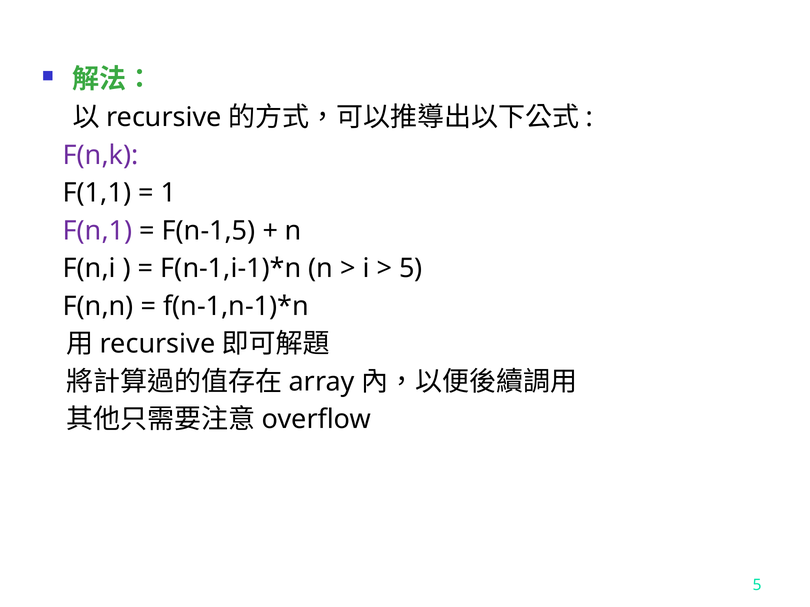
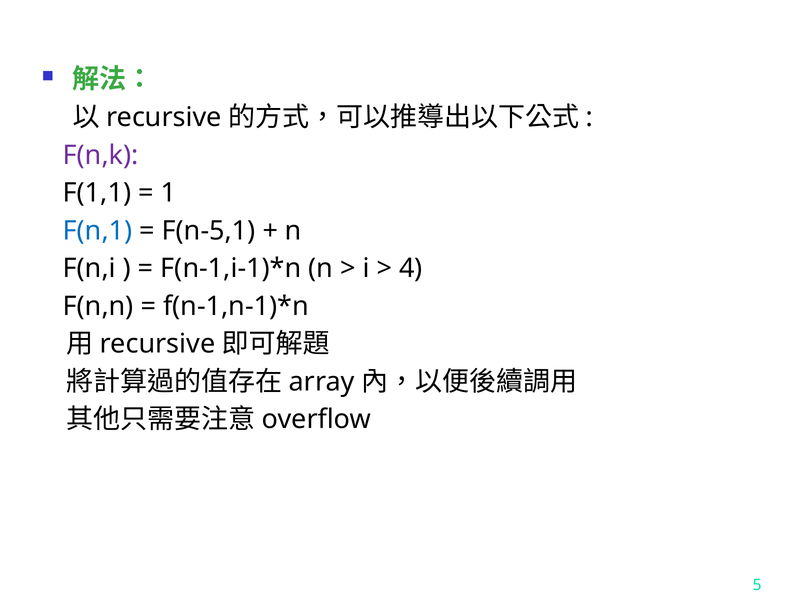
F(n,1 colour: purple -> blue (98, 231)
F(n-1,5: F(n-1,5 -> F(n-5,1 (209, 231)
5: 5 -> 4 (411, 269)
